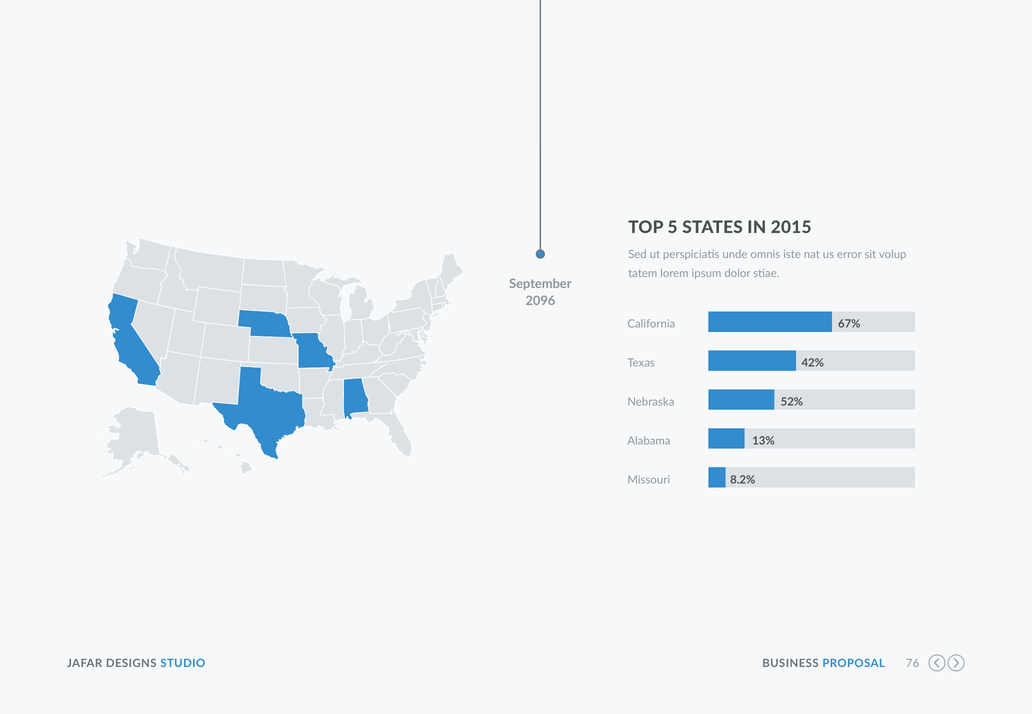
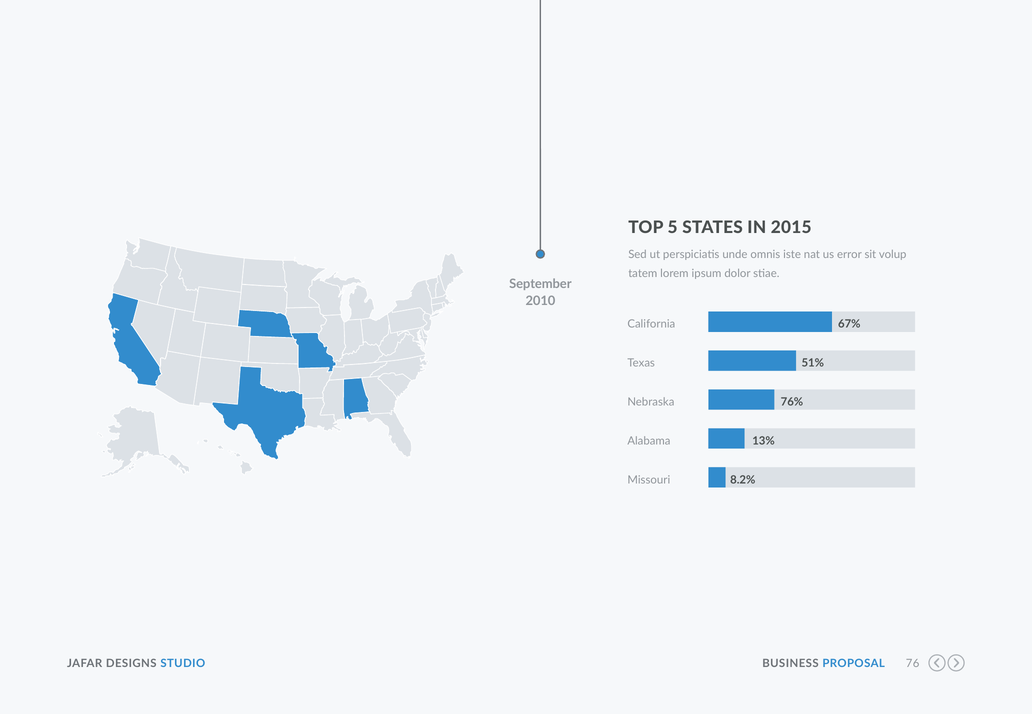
2096: 2096 -> 2010 (540, 301)
42%: 42% -> 51% (813, 363)
52%: 52% -> 76% (792, 402)
